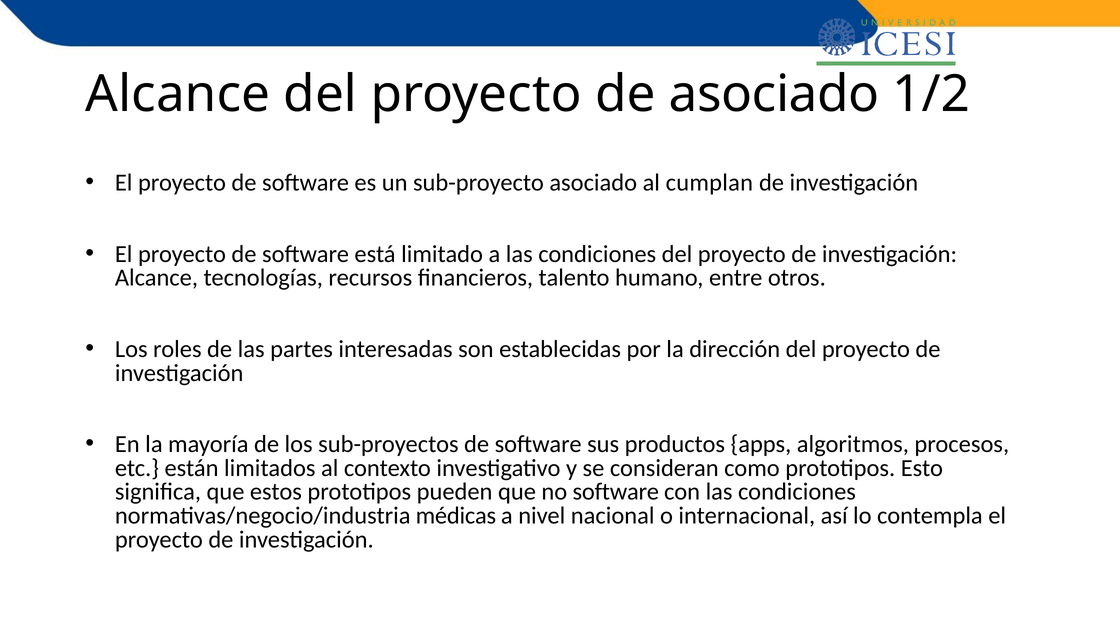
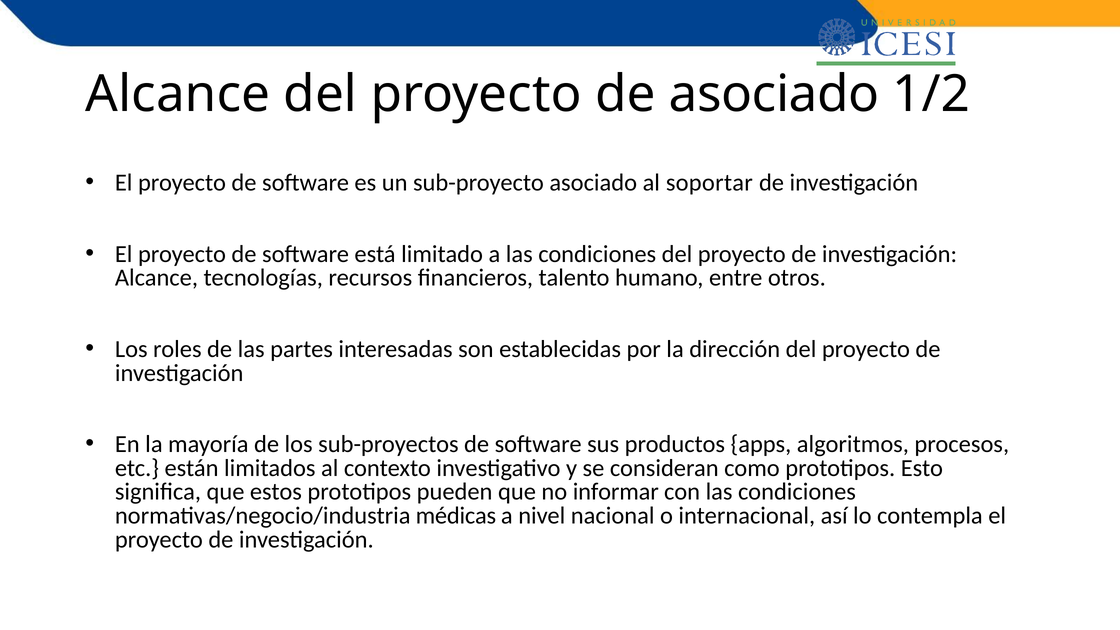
cumplan: cumplan -> soportar (709, 183)
no software: software -> informar (616, 492)
